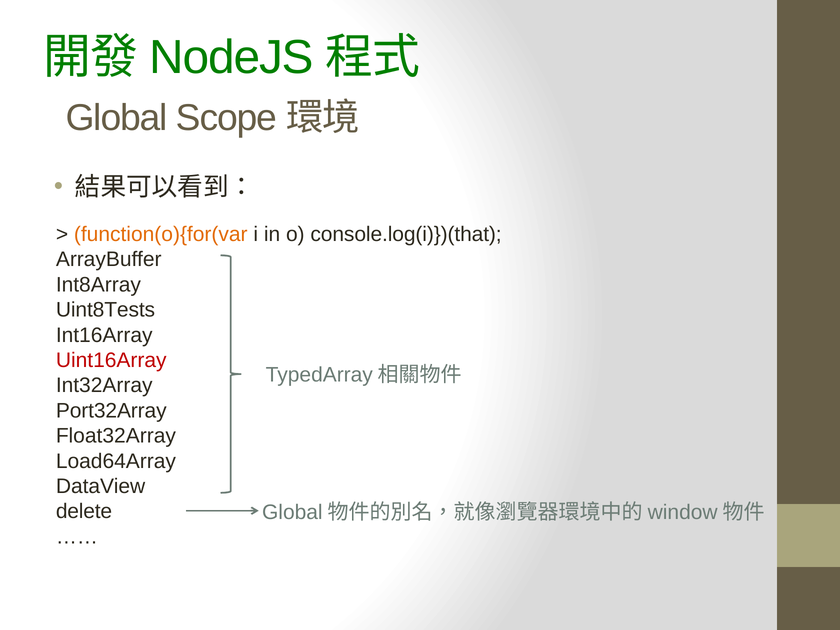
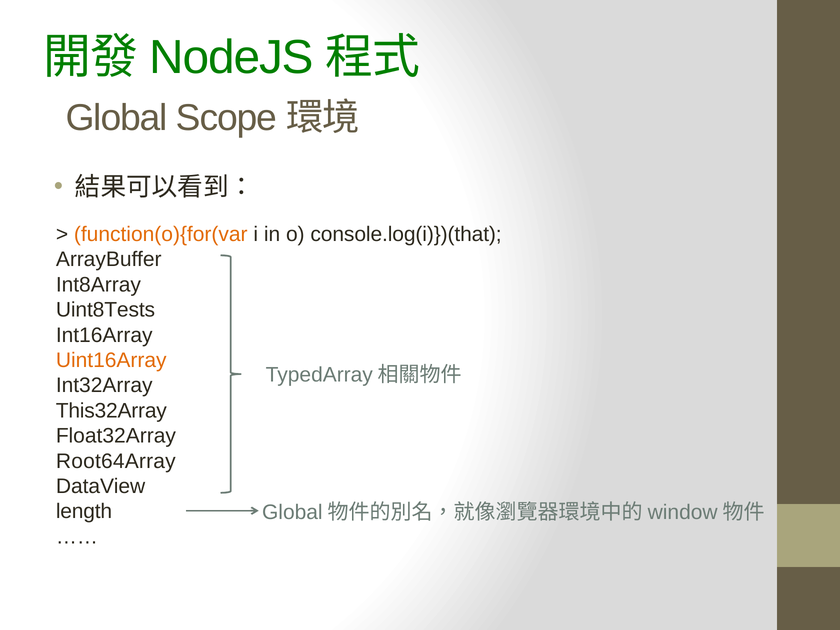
Uint16Array colour: red -> orange (111, 360)
Port32Array: Port32Array -> This32Array (111, 411)
Load64Array: Load64Array -> Root64Array (116, 461)
delete: delete -> length (84, 512)
